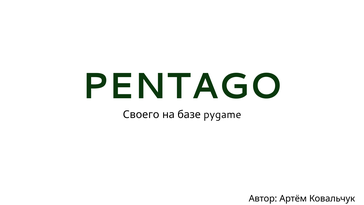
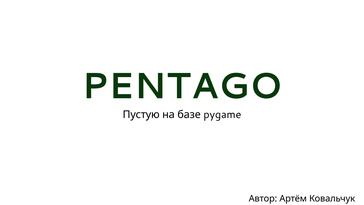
Своего: Своего -> Пустую (141, 115)
